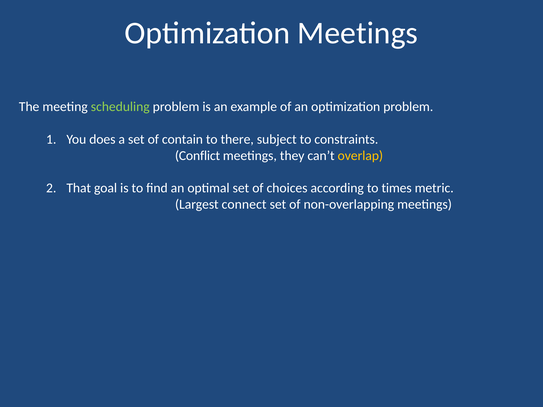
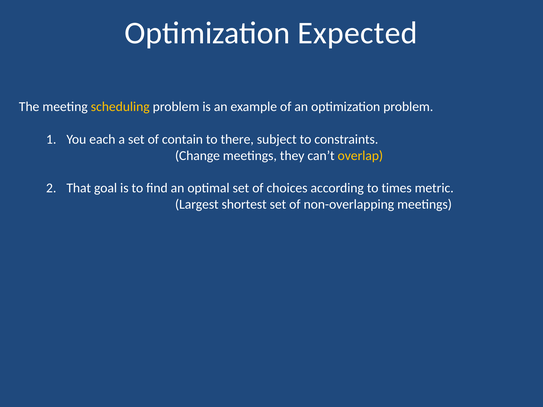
Optimization Meetings: Meetings -> Expected (358, 33)
scheduling colour: light green -> yellow (120, 107)
does: does -> each (102, 139)
Conflict: Conflict -> Change (197, 156)
connect: connect -> shortest (244, 205)
